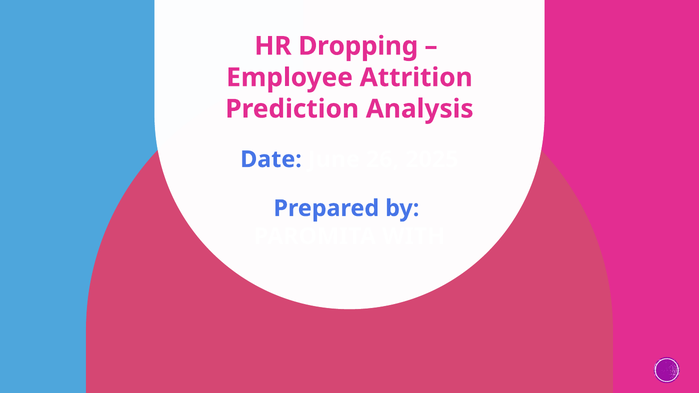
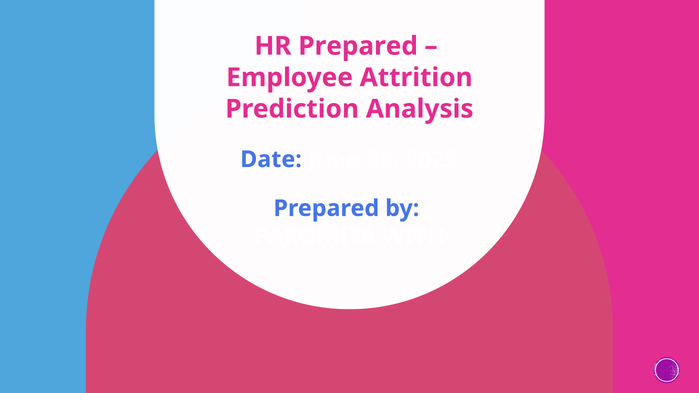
HR Dropping: Dropping -> Prepared (358, 46)
